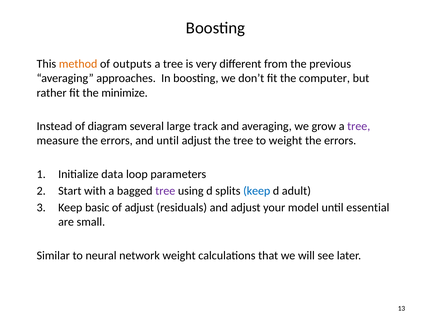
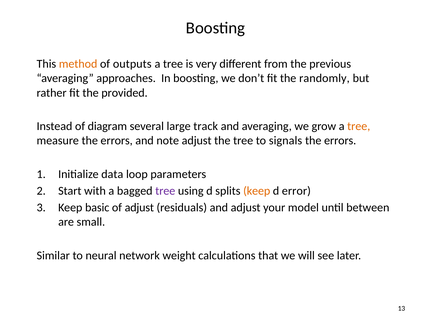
computer: computer -> randomly (324, 78)
minimize: minimize -> provided (125, 93)
tree colour: purple -> orange (359, 126)
and until: until -> note (168, 141)
to weight: weight -> signals (286, 141)
keep colour: blue -> orange (257, 191)
adult: adult -> error (296, 191)
essential: essential -> between (368, 208)
